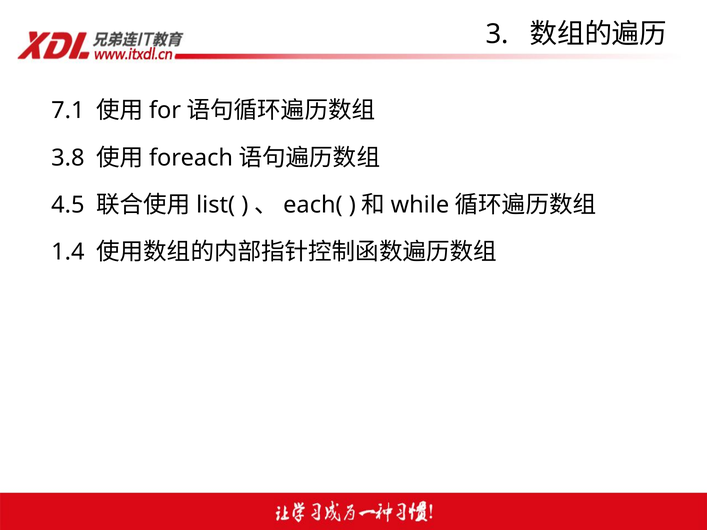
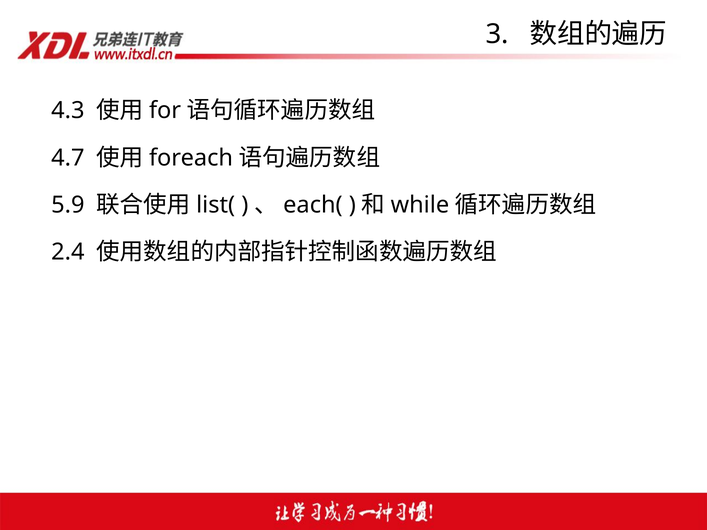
7.1: 7.1 -> 4.3 (68, 111)
3.8: 3.8 -> 4.7 (68, 158)
4.5: 4.5 -> 5.9 (68, 205)
1.4: 1.4 -> 2.4 (68, 252)
